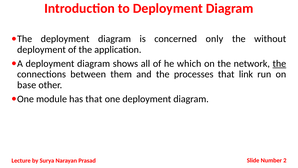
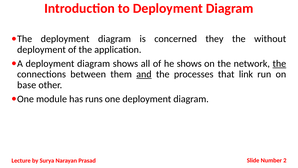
only: only -> they (214, 39)
he which: which -> shows (189, 63)
and underline: none -> present (144, 74)
has that: that -> runs (94, 99)
